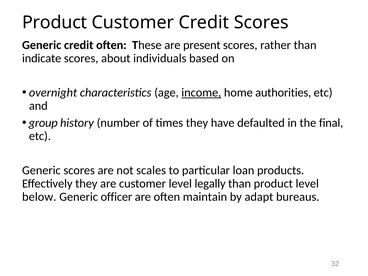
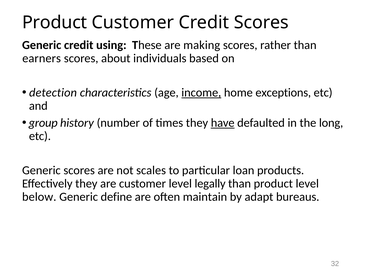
credit often: often -> using (111, 45)
present: present -> making (202, 45)
indicate: indicate -> earners (42, 58)
overnight: overnight -> detection (53, 93)
authorities: authorities -> exceptions (283, 93)
have underline: none -> present (223, 123)
final: final -> long (331, 123)
officer: officer -> define (116, 197)
